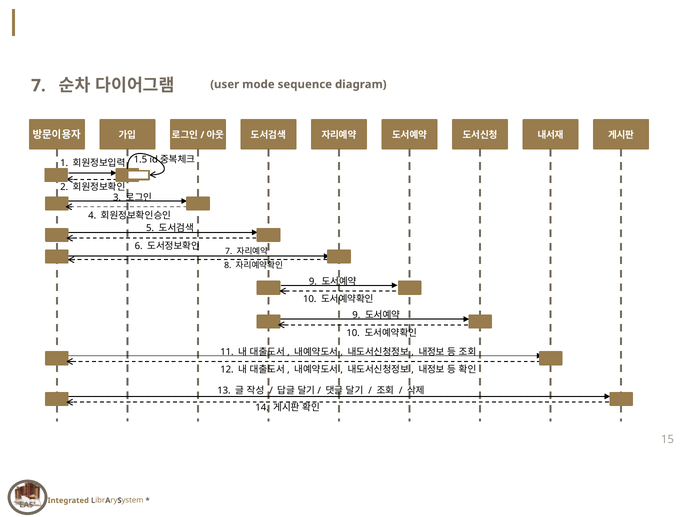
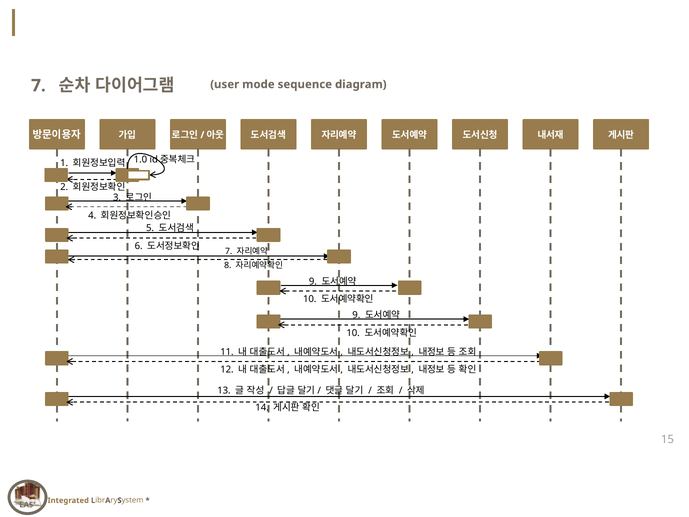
1.5: 1.5 -> 1.0 (140, 160)
